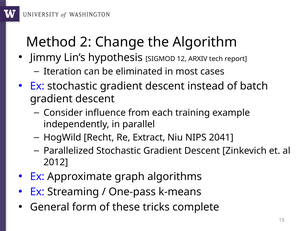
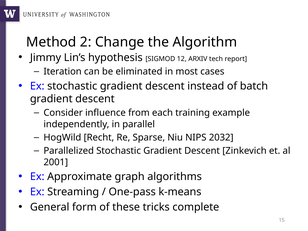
Extract: Extract -> Sparse (149, 138)
2041: 2041 -> 2032 (221, 138)
2012: 2012 -> 2001 (56, 162)
